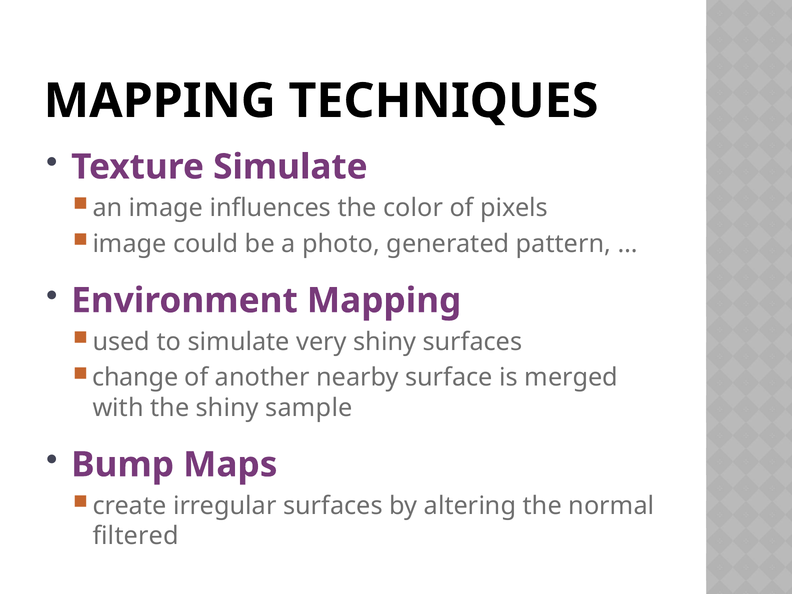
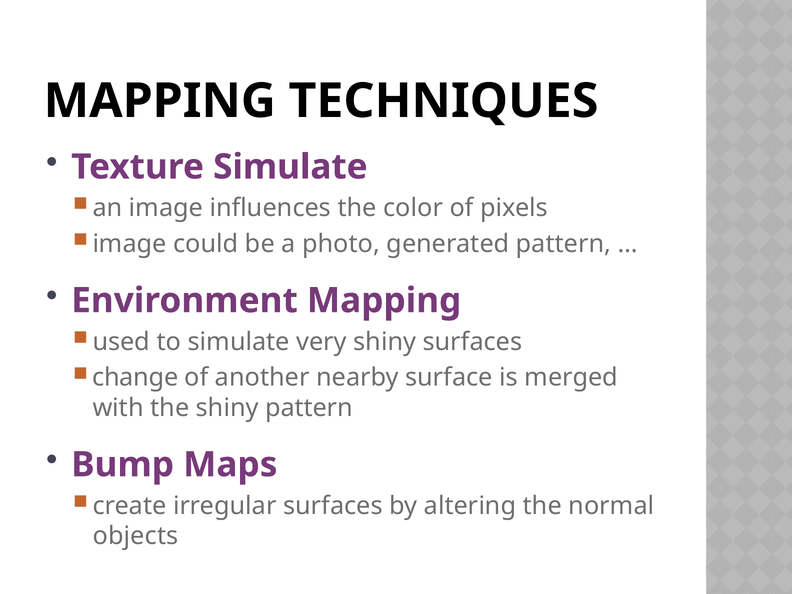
shiny sample: sample -> pattern (309, 408)
filtered: filtered -> objects (136, 536)
